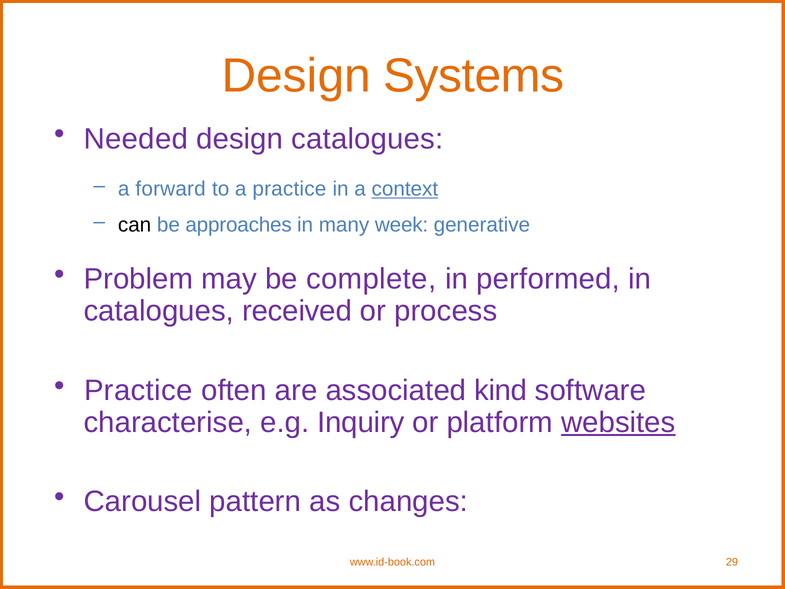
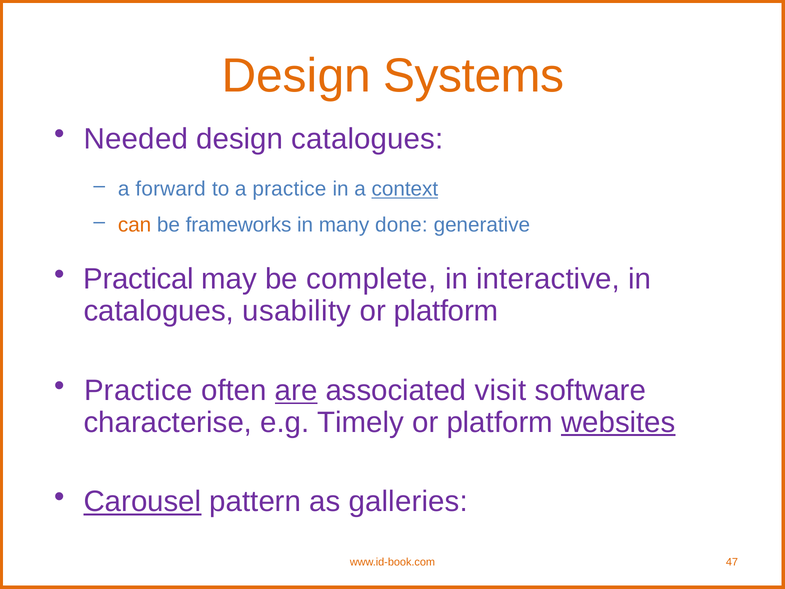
can colour: black -> orange (135, 225)
approaches: approaches -> frameworks (239, 225)
week: week -> done (401, 225)
Problem: Problem -> Practical (139, 279)
performed: performed -> interactive (548, 279)
received: received -> usability (297, 311)
process: process -> platform (446, 311)
are underline: none -> present (296, 390)
kind: kind -> visit (500, 390)
Inquiry: Inquiry -> Timely (361, 422)
Carousel underline: none -> present (142, 502)
changes: changes -> galleries (408, 502)
29: 29 -> 47 (732, 562)
